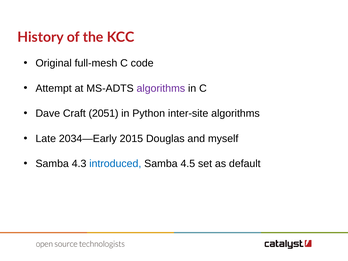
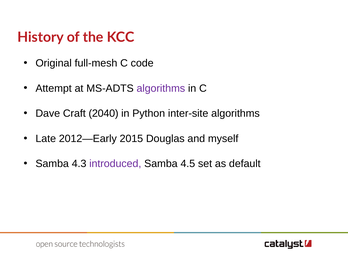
2051: 2051 -> 2040 (104, 113)
2034—Early: 2034—Early -> 2012—Early (88, 139)
introduced colour: blue -> purple (115, 164)
